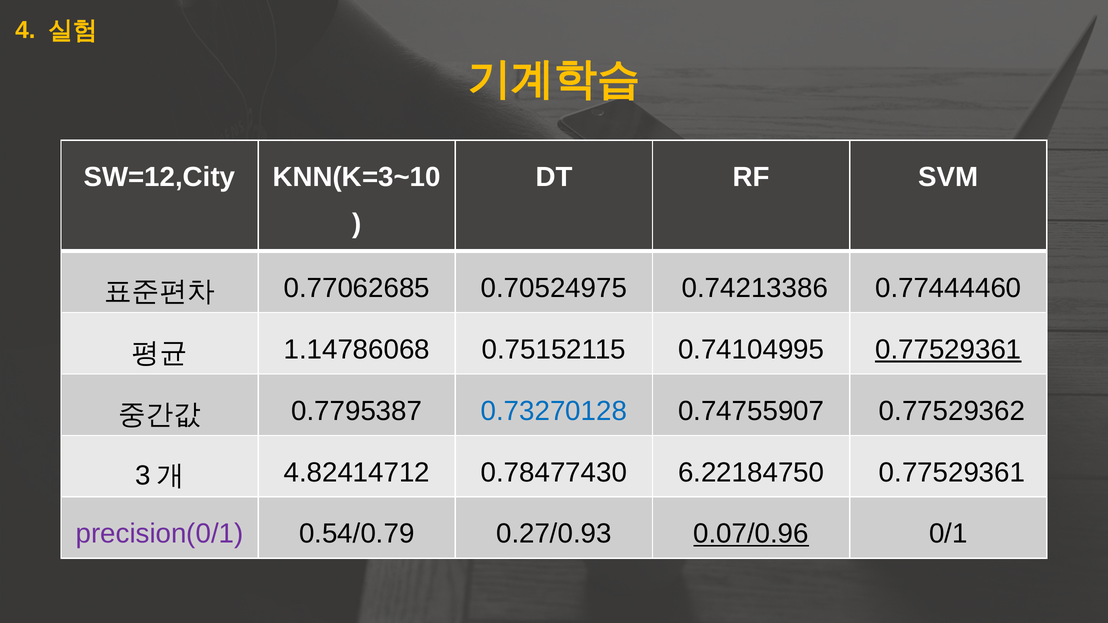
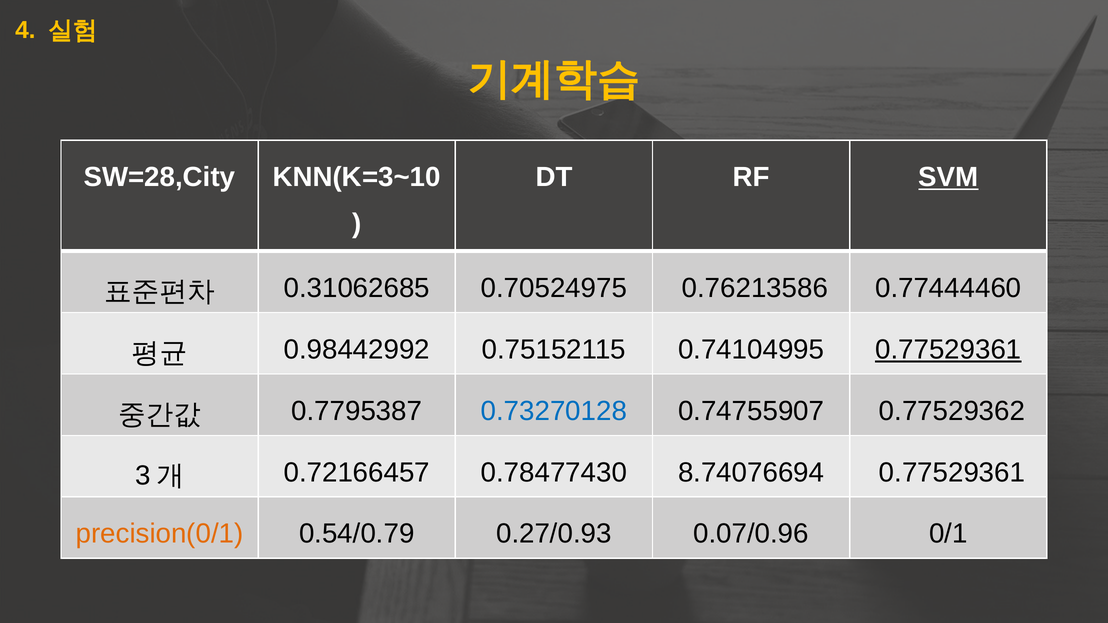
SW=12,City: SW=12,City -> SW=28,City (159, 177)
SVM underline: none -> present (948, 177)
0.77062685: 0.77062685 -> 0.31062685 (357, 288)
0.74213386: 0.74213386 -> 0.76213586 (755, 288)
1.14786068: 1.14786068 -> 0.98442992 (357, 350)
4.82414712: 4.82414712 -> 0.72166457 (357, 473)
6.22184750: 6.22184750 -> 8.74076694 (751, 473)
precision(0/1 colour: purple -> orange (160, 534)
0.07/0.96 underline: present -> none (751, 534)
